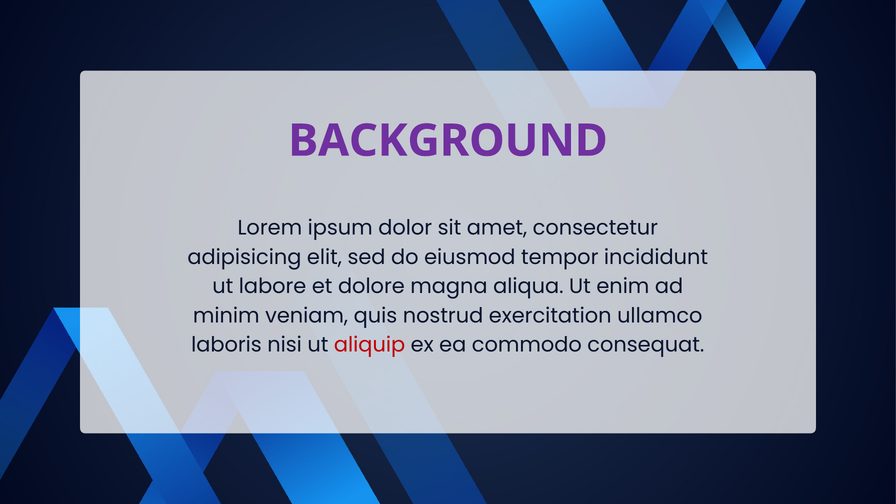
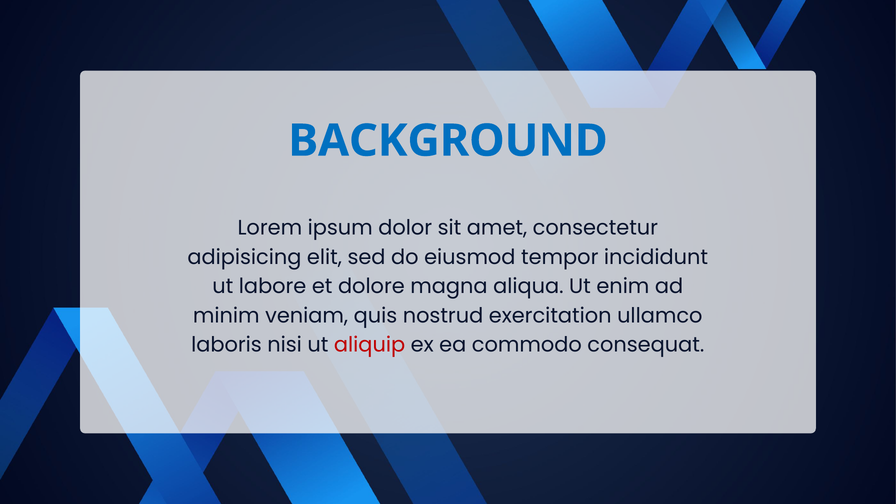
BACKGROUND colour: purple -> blue (448, 141)
